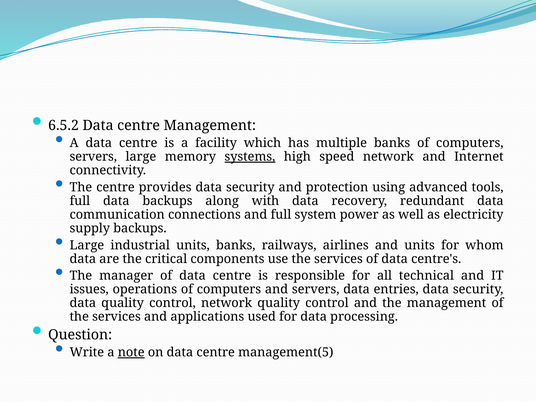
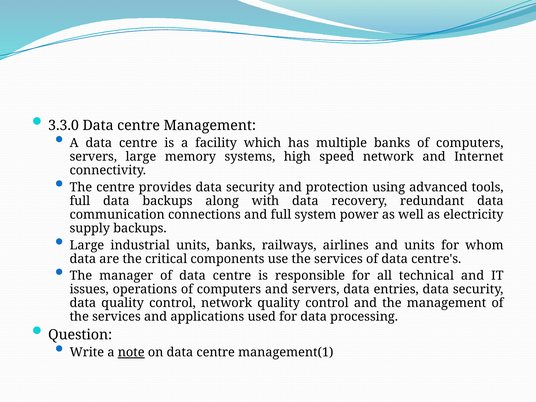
6.5.2: 6.5.2 -> 3.3.0 (64, 126)
systems underline: present -> none (250, 157)
management(5: management(5 -> management(1 (286, 352)
